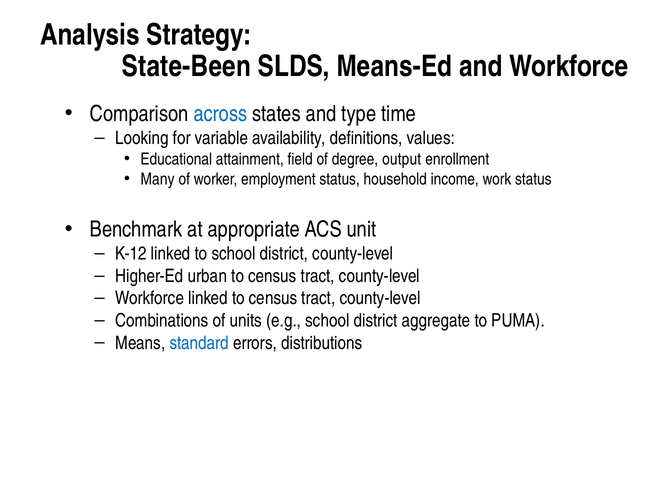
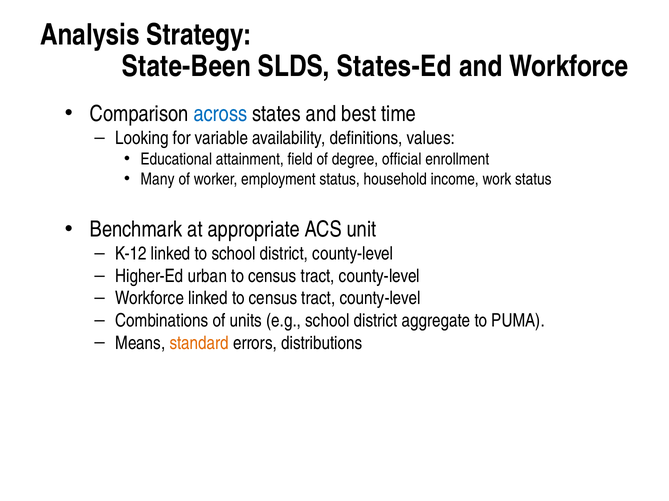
Means-Ed: Means-Ed -> States-Ed (394, 67)
type: type -> best (359, 114)
output: output -> official (402, 159)
standard colour: blue -> orange (199, 343)
